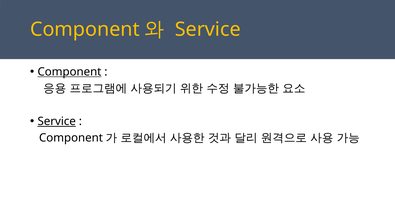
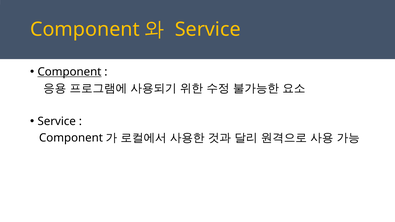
Service underline: present -> none (57, 121)
